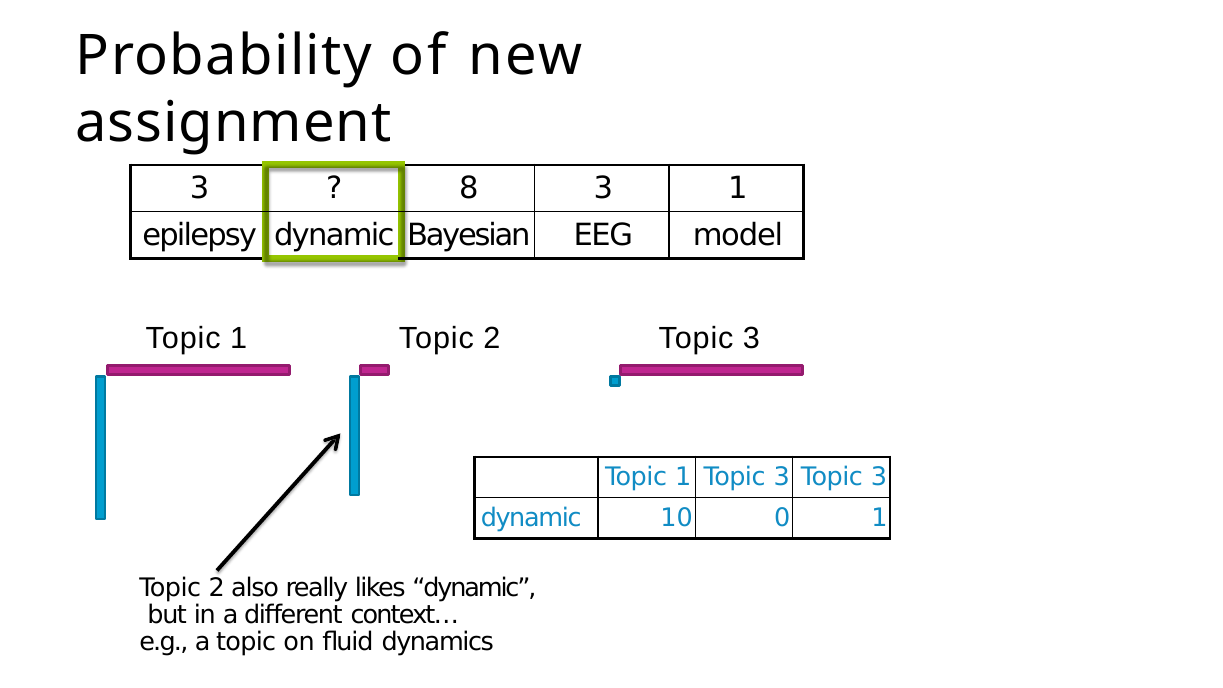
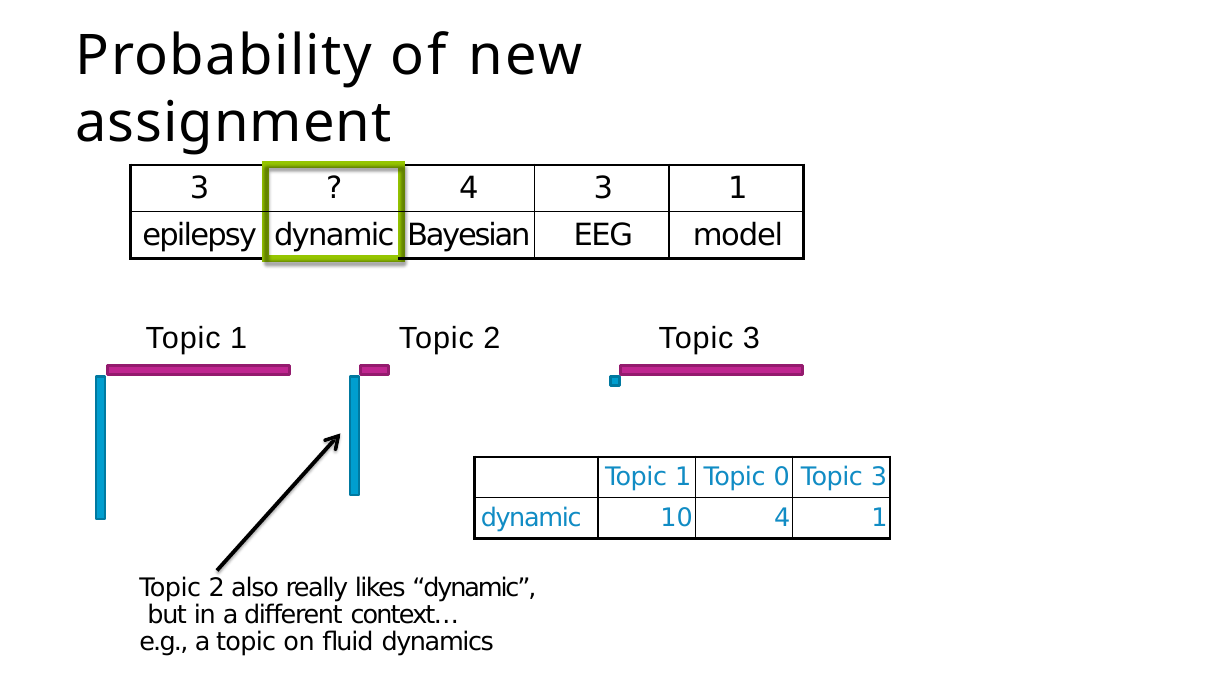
8: 8 -> 4 (469, 188)
1 Topic 3: 3 -> 0 (782, 477)
10 0: 0 -> 4 (782, 518)
